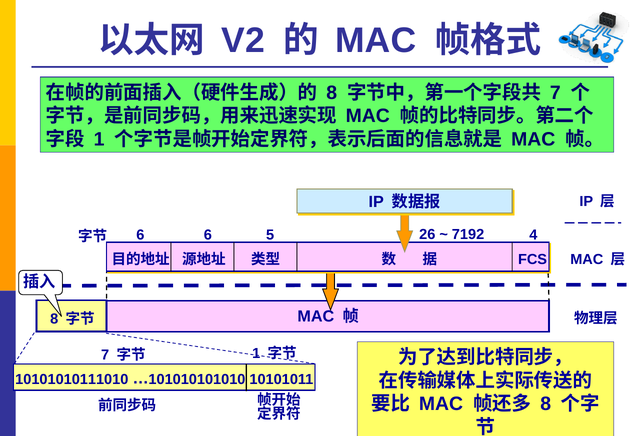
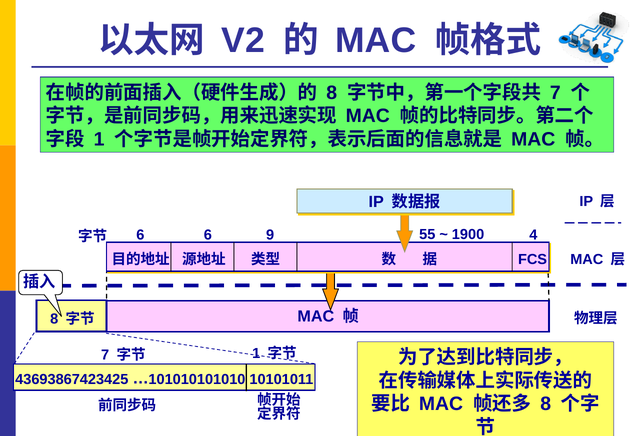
5: 5 -> 9 (270, 235)
26: 26 -> 55 (427, 235)
7192: 7192 -> 1900 (468, 235)
10101010111010: 10101010111010 -> 43693867423425 (72, 379)
